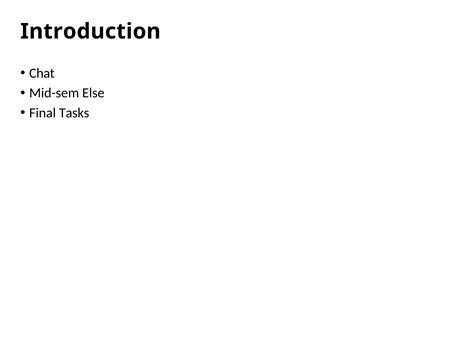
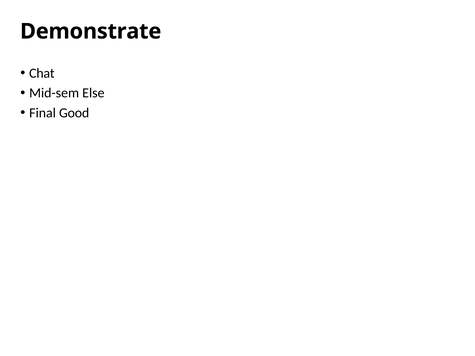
Introduction: Introduction -> Demonstrate (91, 31)
Tasks: Tasks -> Good (74, 113)
